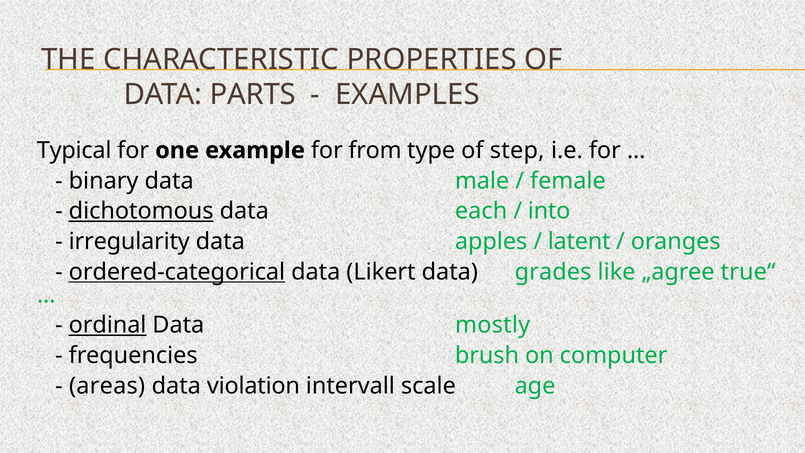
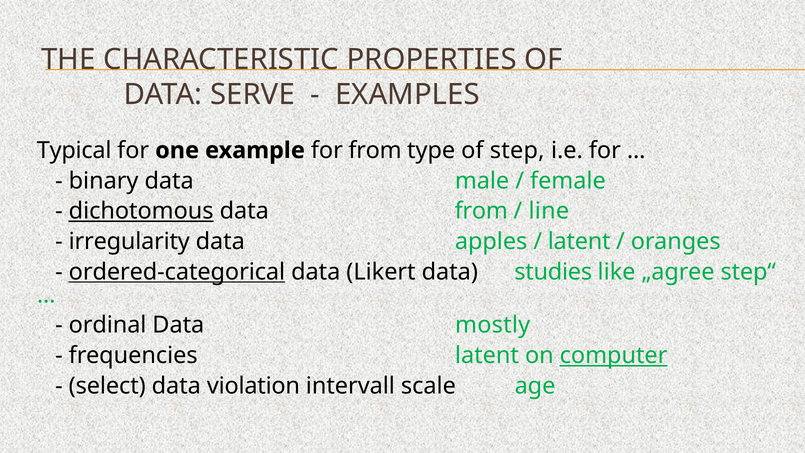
PARTS: PARTS -> SERVE (253, 95)
data each: each -> from (481, 211)
into: into -> line (549, 211)
grades: grades -> studies (553, 272)
true“: true“ -> step“ (748, 272)
ordinal underline: present -> none (108, 325)
frequencies brush: brush -> latent (487, 355)
computer underline: none -> present (614, 355)
areas: areas -> select (107, 386)
